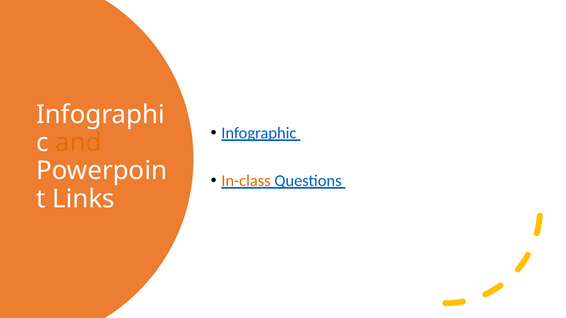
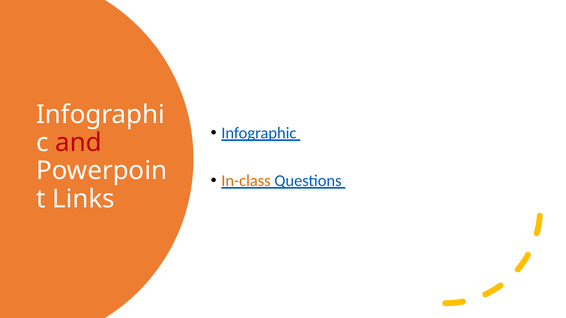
and colour: orange -> red (79, 143)
